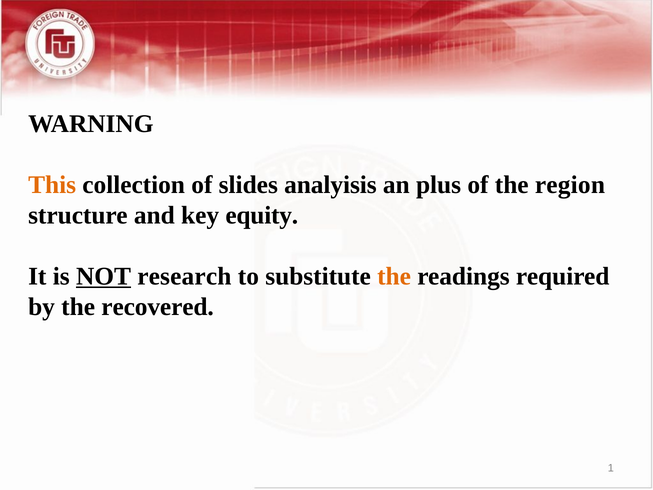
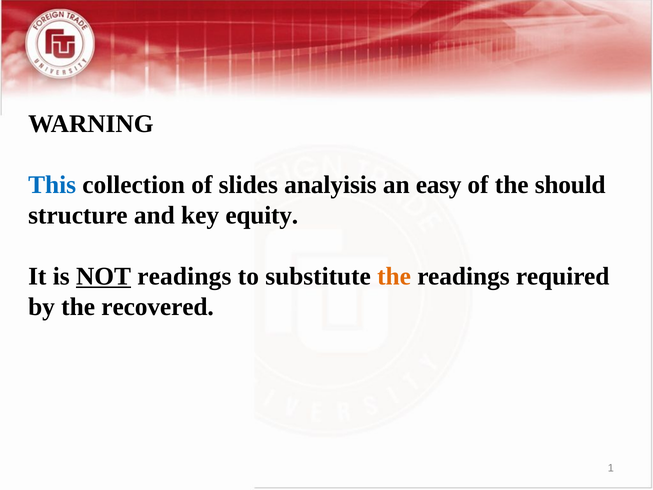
This colour: orange -> blue (52, 185)
plus: plus -> easy (439, 185)
region: region -> should (570, 185)
NOT research: research -> readings (184, 276)
